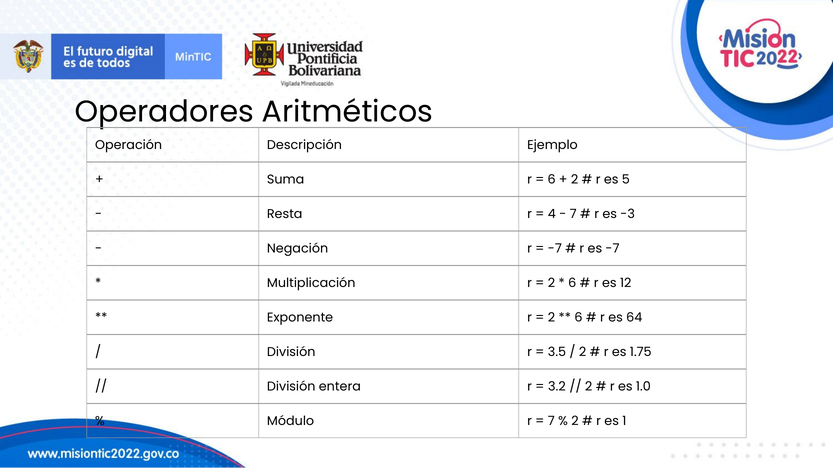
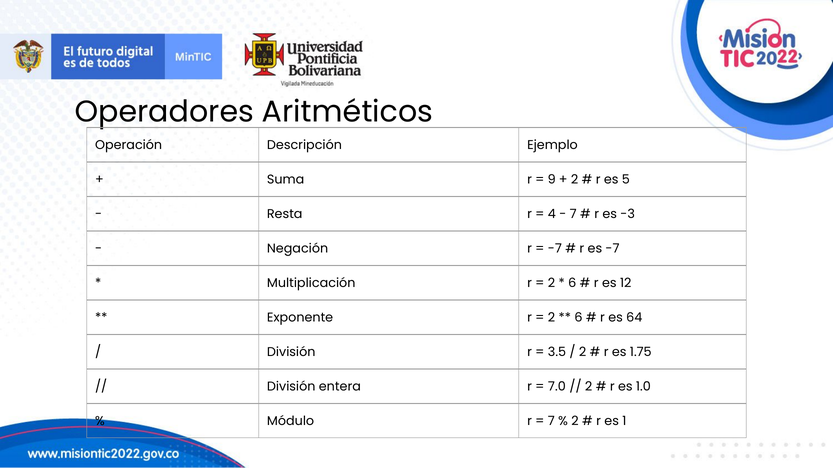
6: 6 -> 9 (552, 180)
3.2: 3.2 -> 7.0 (557, 387)
